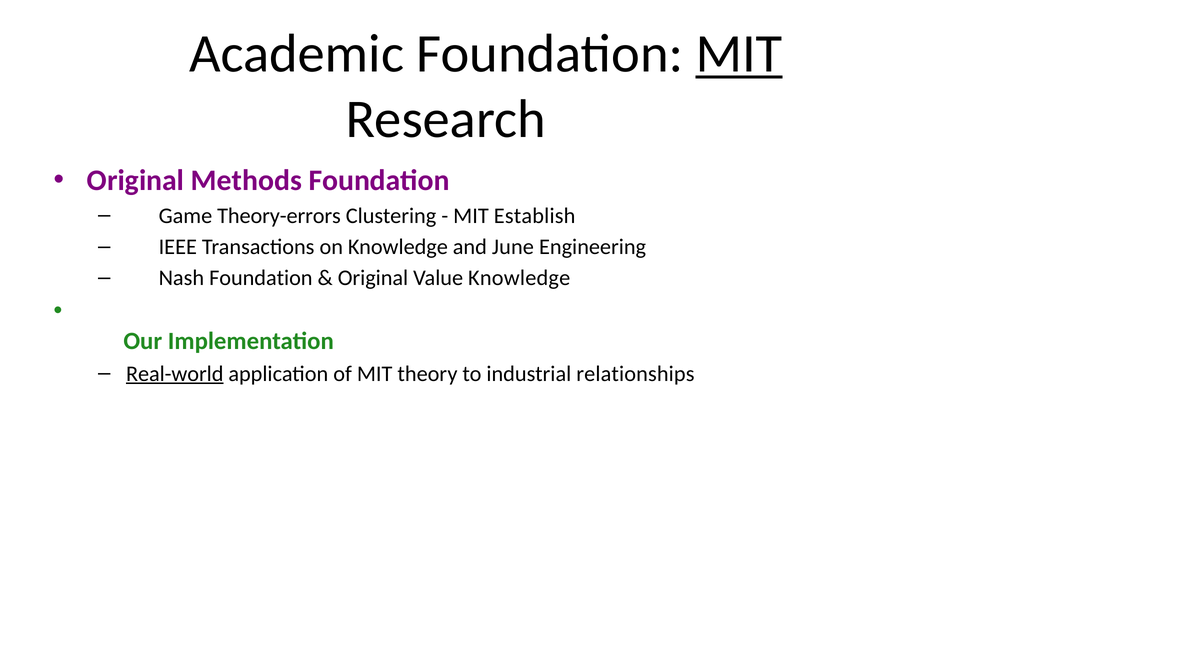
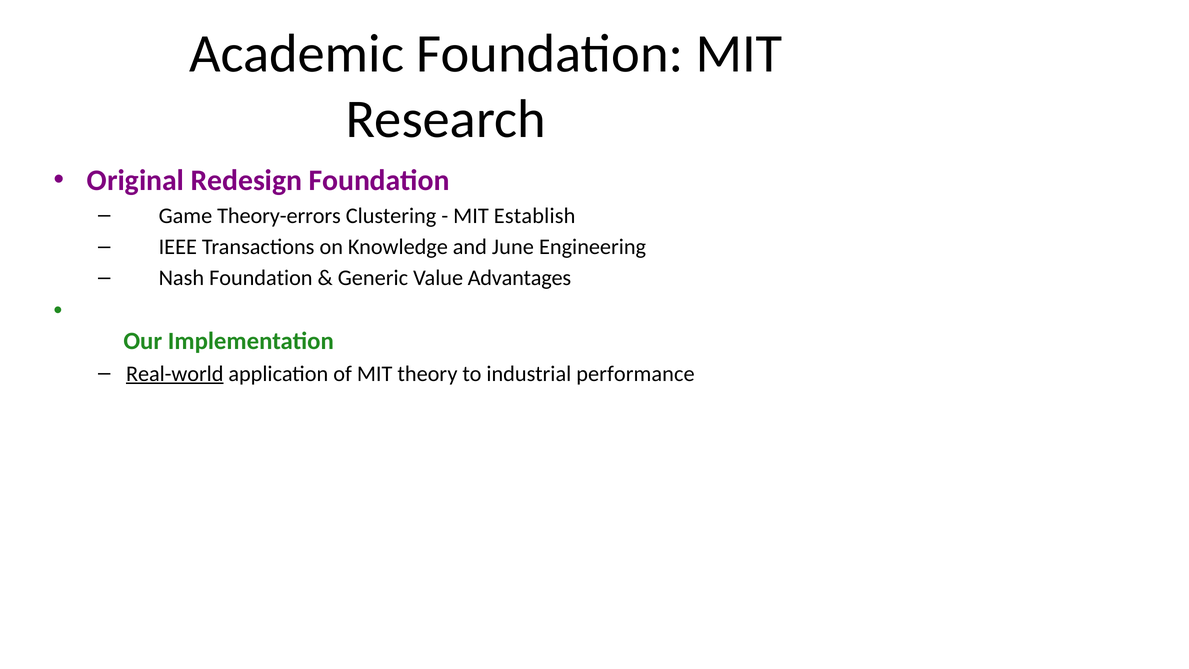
MIT underline: present -> none (739, 54)
Methods: Methods -> Redesign (246, 180)
Original: Original -> Generic (373, 278)
Value Knowledge: Knowledge -> Advantages (519, 278)
relationships: relationships -> performance (635, 374)
